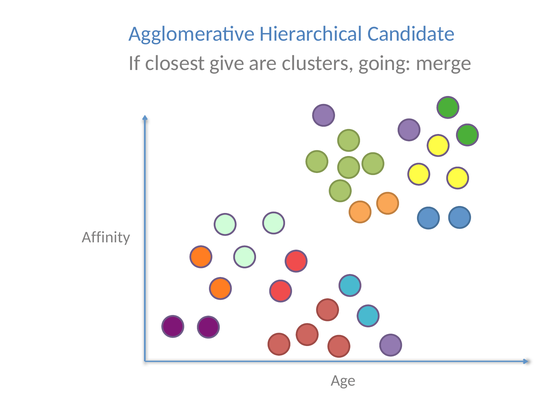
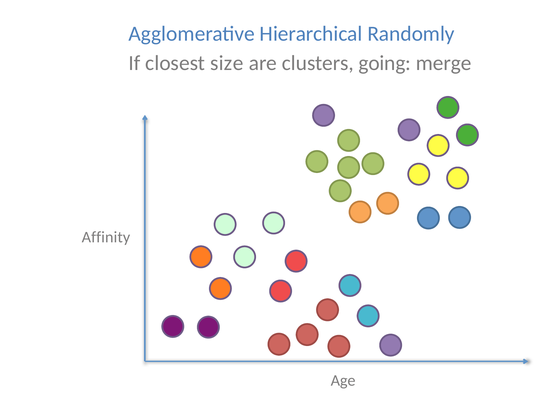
Candidate: Candidate -> Randomly (411, 34)
give: give -> size (227, 63)
